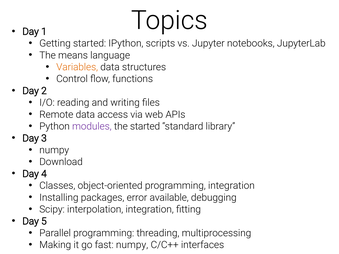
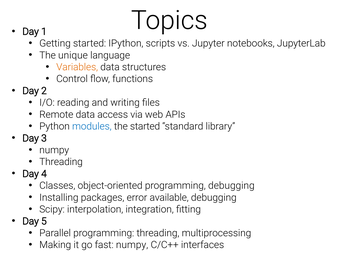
means: means -> unique (73, 55)
modules colour: purple -> blue (92, 127)
Download: Download -> Threading (61, 162)
programming integration: integration -> debugging (231, 186)
